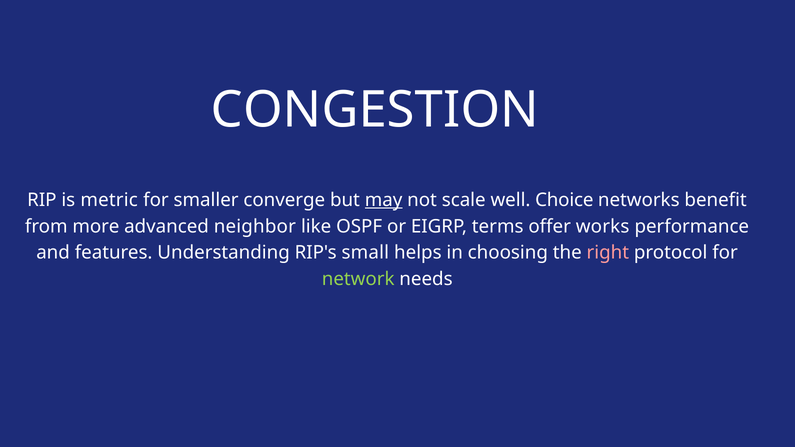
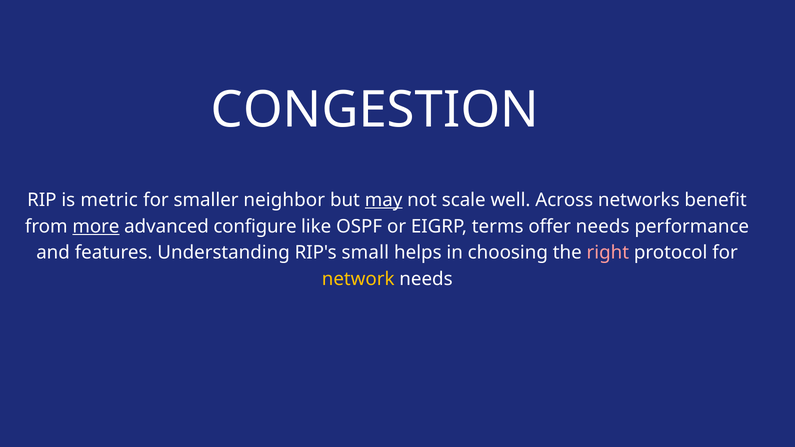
converge: converge -> neighbor (284, 200)
Choice: Choice -> Across (564, 200)
more underline: none -> present (96, 226)
neighbor: neighbor -> configure (255, 226)
offer works: works -> needs (603, 226)
network colour: light green -> yellow (358, 279)
